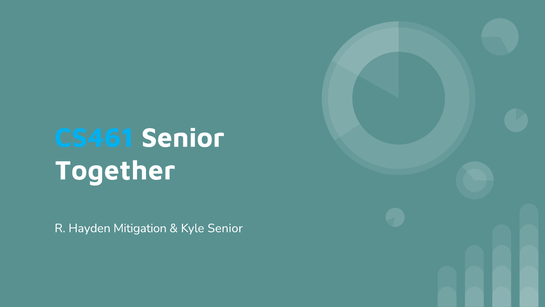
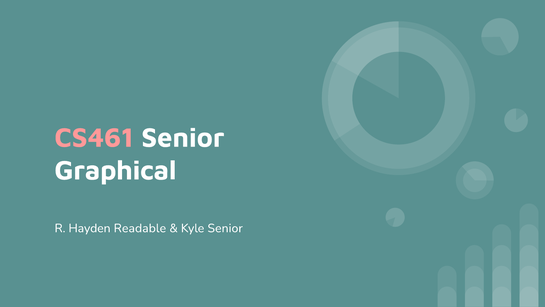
CS461 colour: light blue -> pink (94, 138)
Together: Together -> Graphical (115, 170)
Mitigation: Mitigation -> Readable (140, 228)
